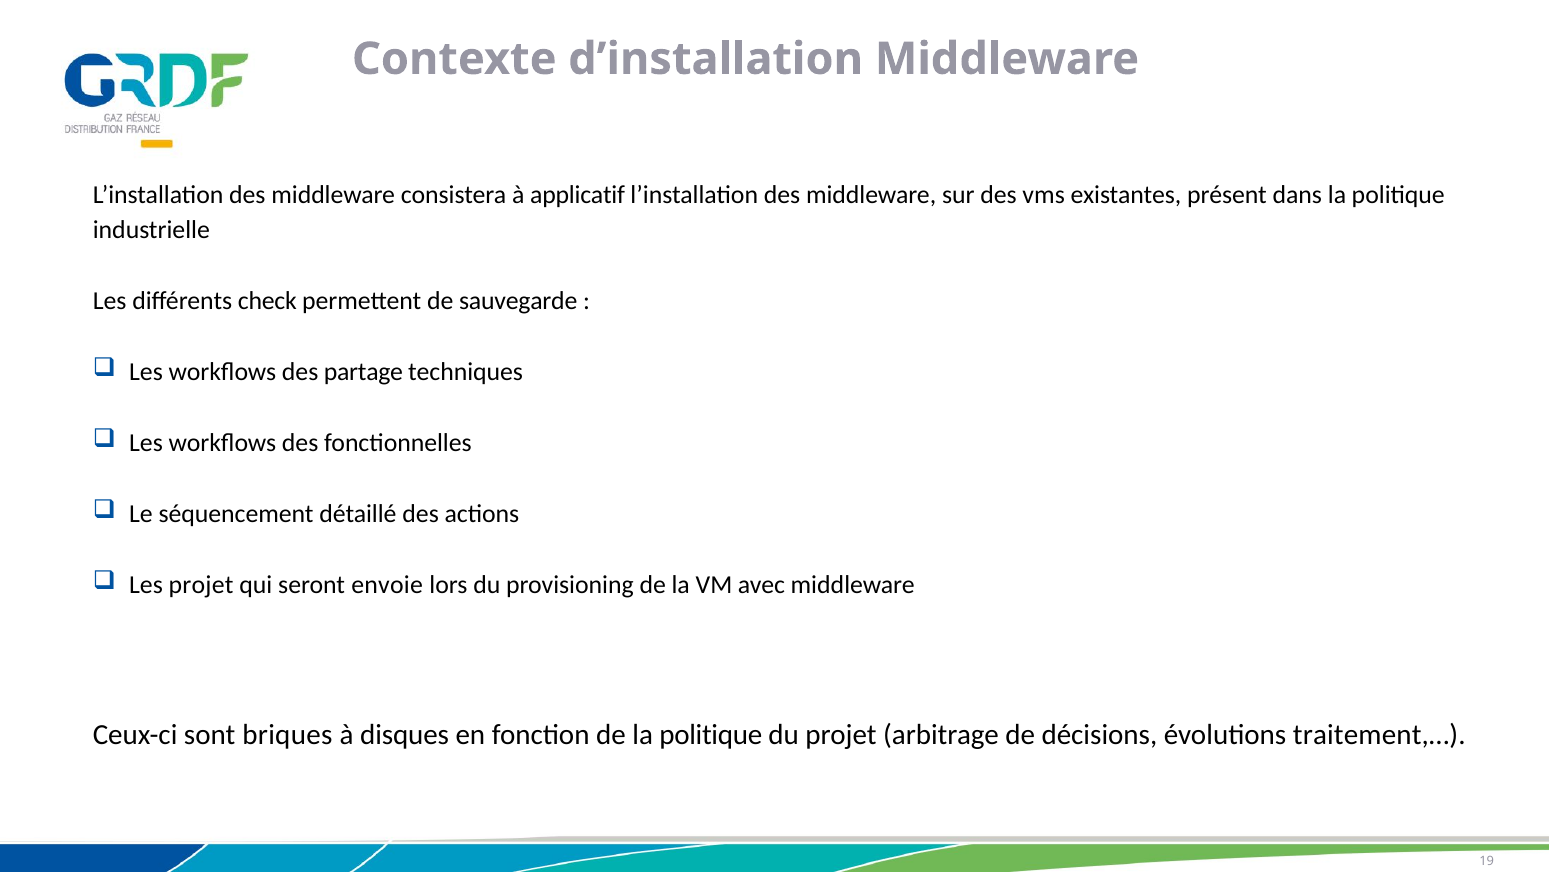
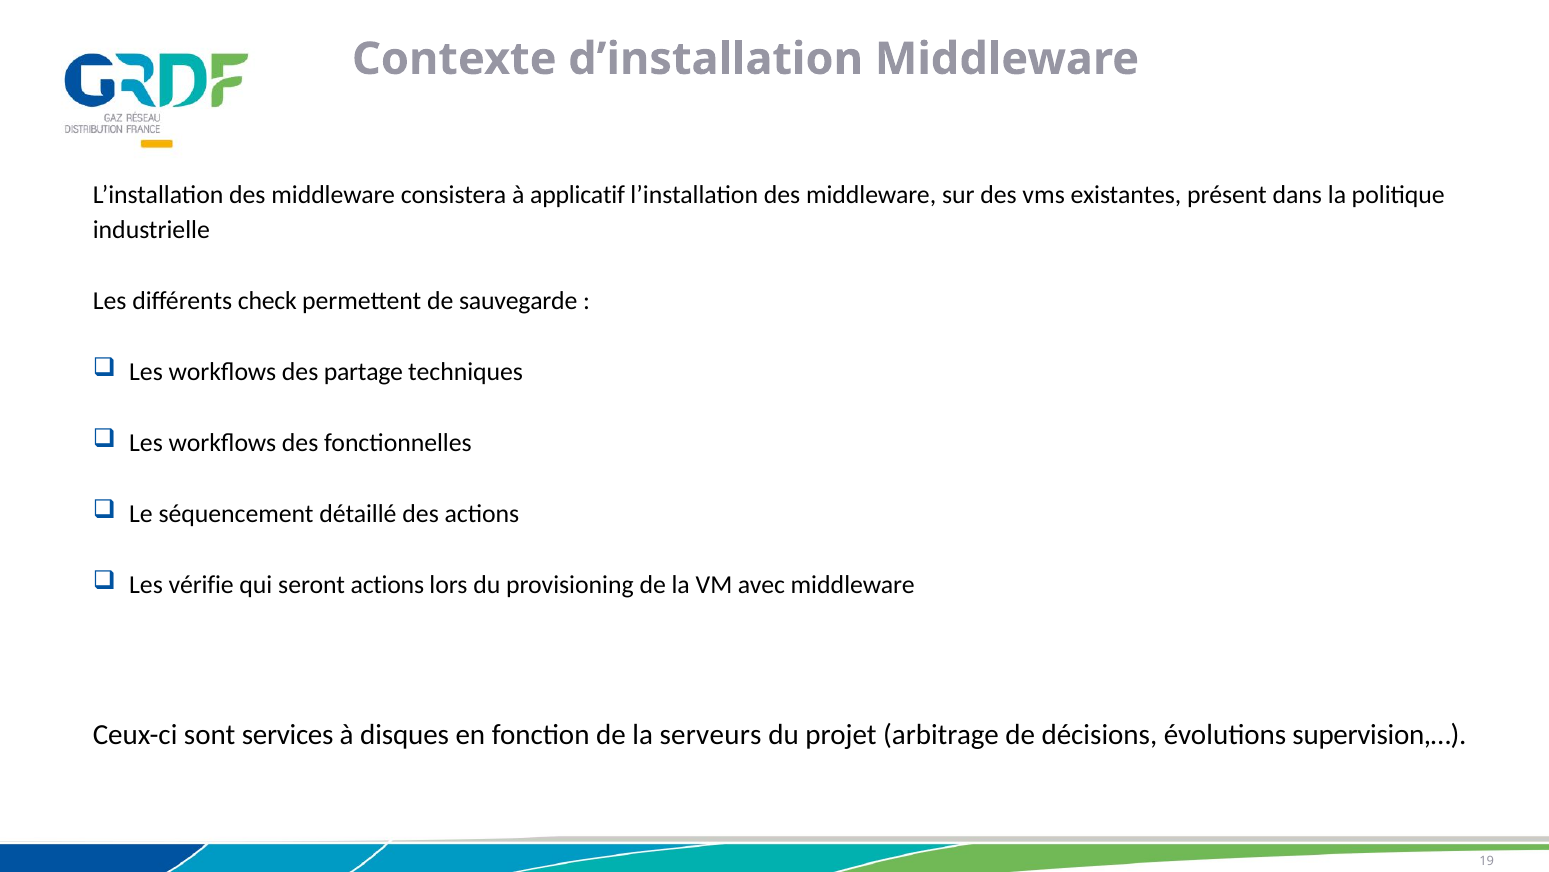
Les projet: projet -> vérifie (201, 585)
seront envoie: envoie -> actions (387, 585)
briques: briques -> services (288, 734)
de la politique: politique -> serveurs (711, 734)
traitement,…: traitement,… -> supervision,… (1380, 734)
